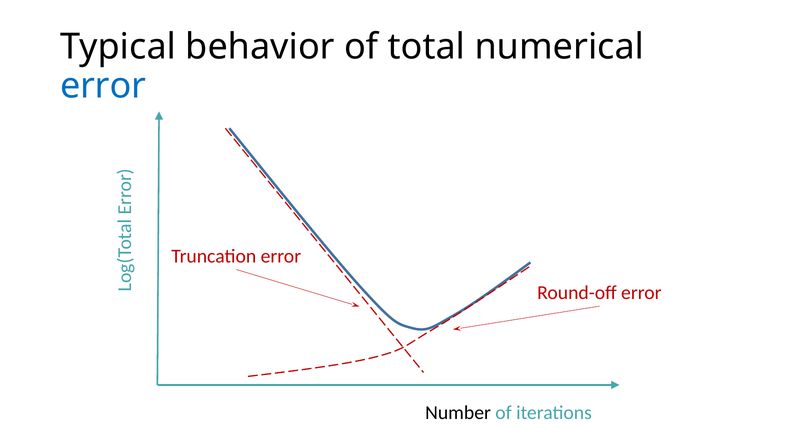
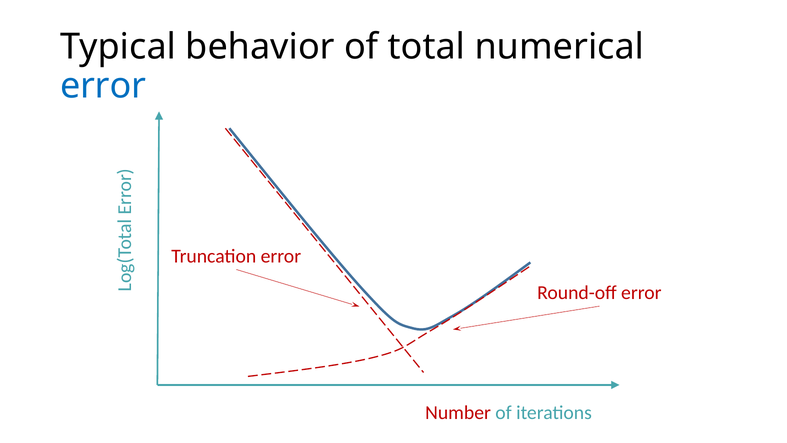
Number colour: black -> red (458, 413)
